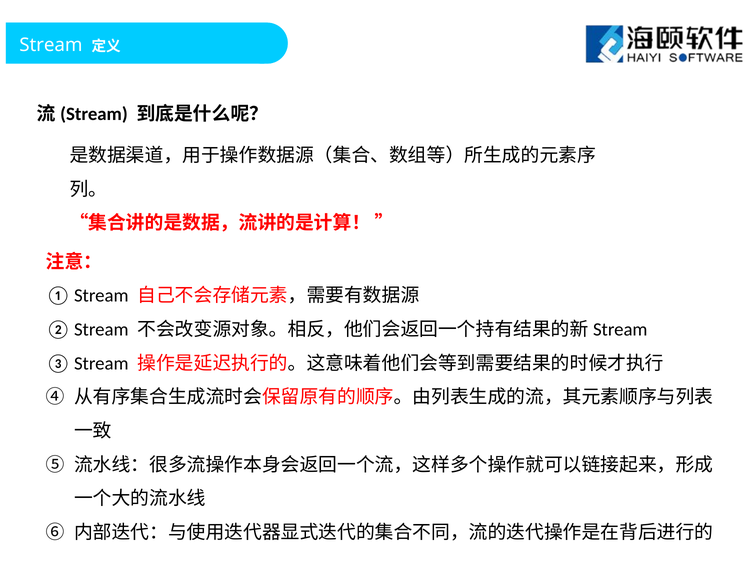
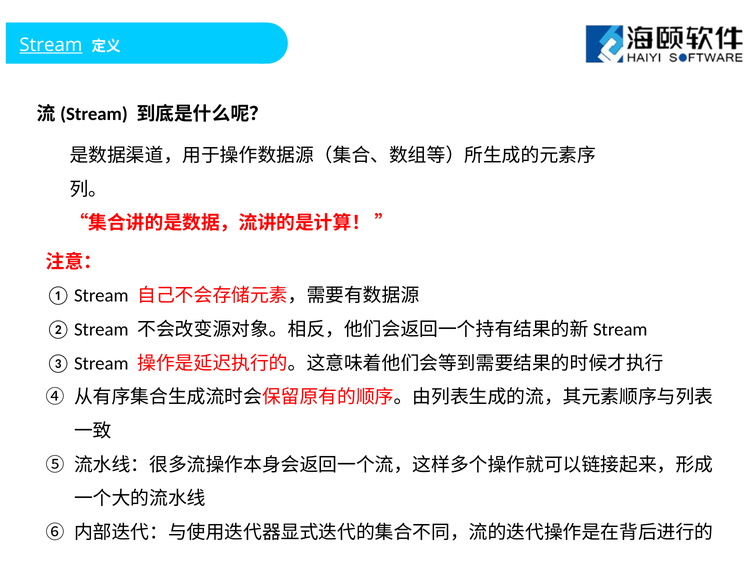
Stream underline: none -> present (51, 45)
